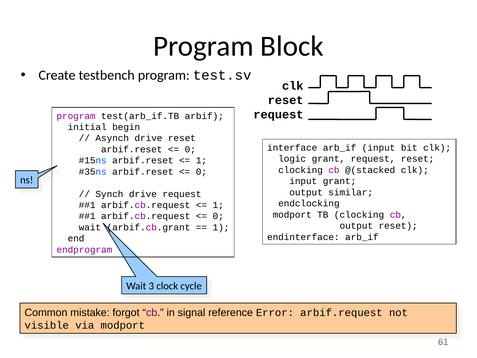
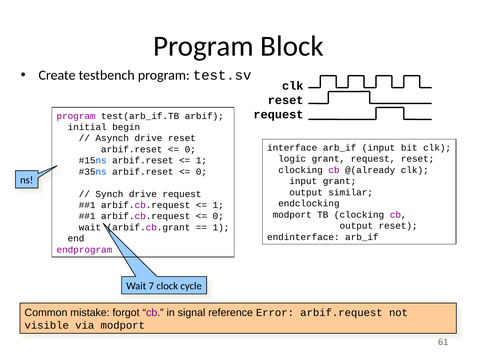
@(stacked: @(stacked -> @(already (370, 170)
3: 3 -> 7 (151, 286)
